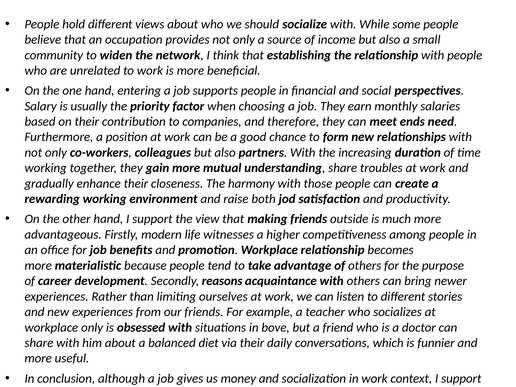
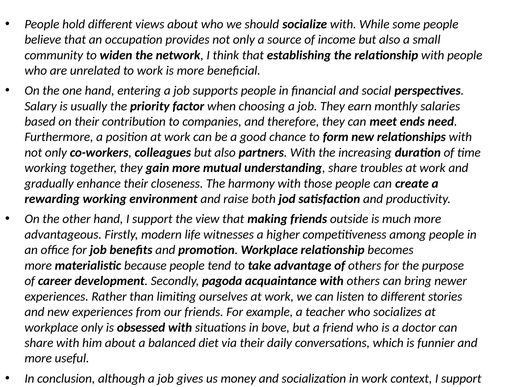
reasons: reasons -> pagoda (222, 281)
